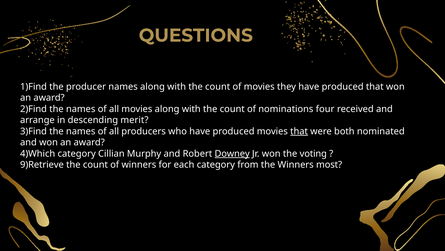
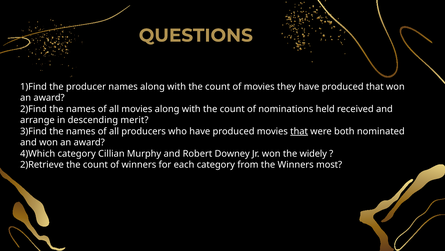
four: four -> held (325, 109)
Downey underline: present -> none (232, 153)
voting: voting -> widely (313, 153)
9)Retrieve: 9)Retrieve -> 2)Retrieve (42, 164)
